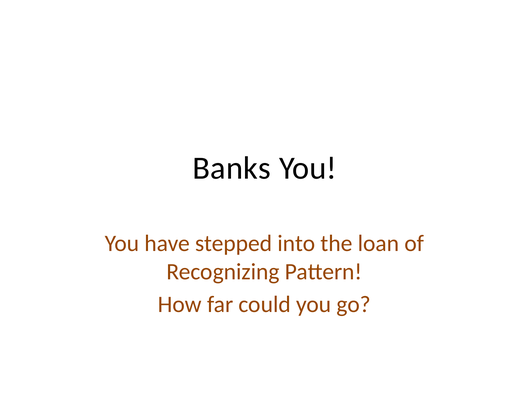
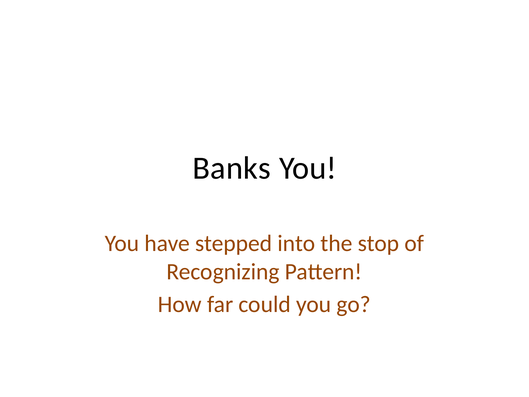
loan: loan -> stop (378, 243)
